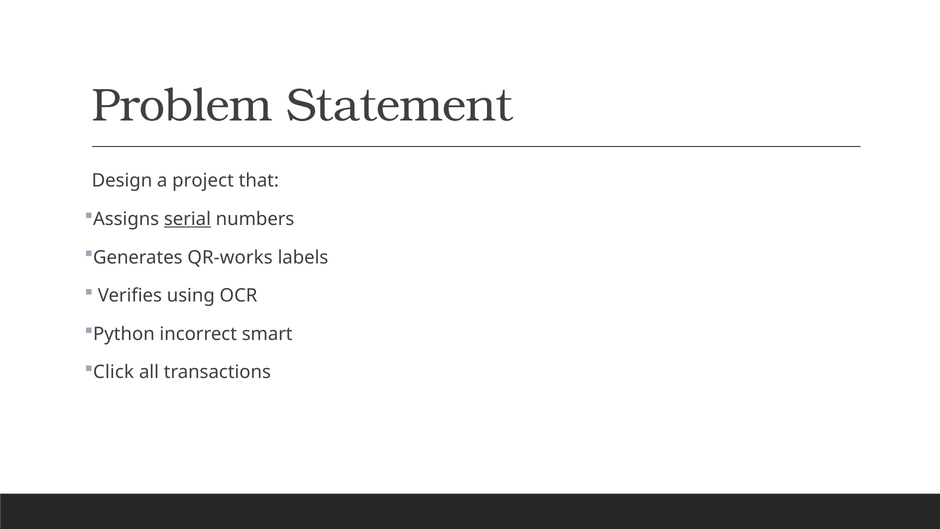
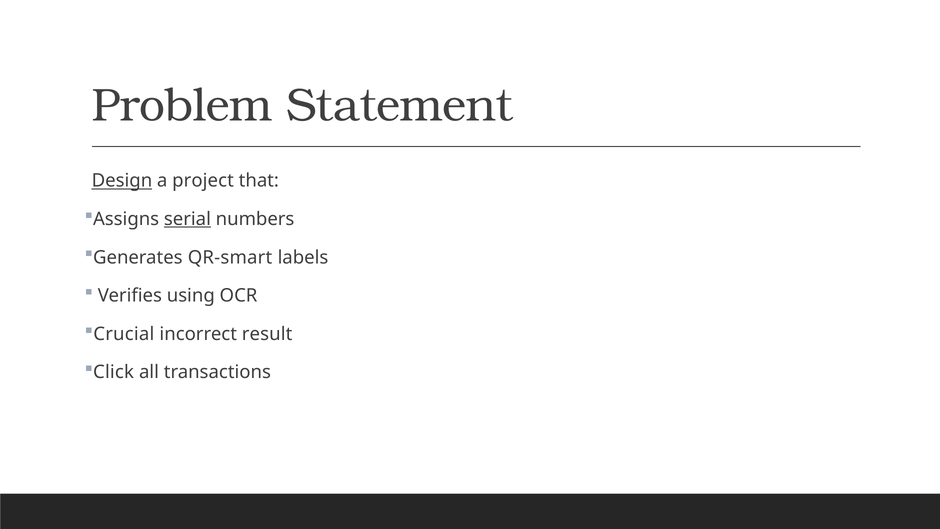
Design underline: none -> present (122, 181)
QR-works: QR-works -> QR-smart (230, 257)
Python: Python -> Crucial (124, 334)
smart: smart -> result (267, 334)
